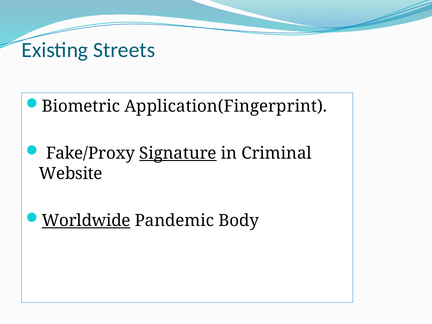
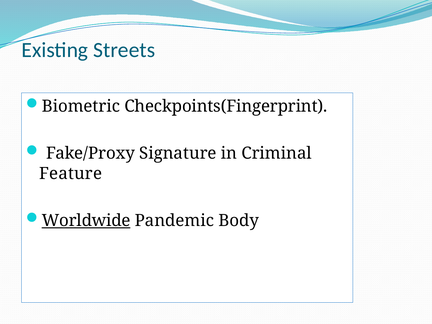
Application(Fingerprint: Application(Fingerprint -> Checkpoints(Fingerprint (226, 106)
Signature underline: present -> none (178, 153)
Website: Website -> Feature (71, 174)
